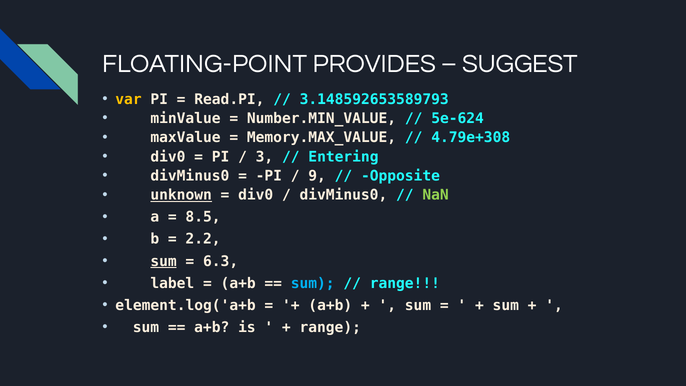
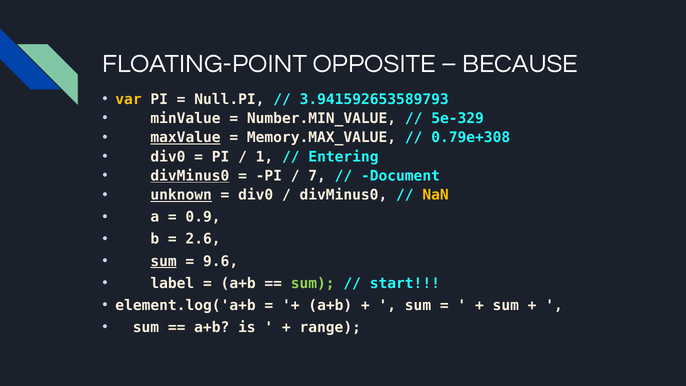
PROVIDES: PROVIDES -> OPPOSITE (374, 64)
SUGGEST: SUGGEST -> BECAUSE (520, 64)
Read.PI: Read.PI -> Null.PI (229, 99)
3.148592653589793: 3.148592653589793 -> 3.941592653589793 (374, 99)
5e-624: 5e-624 -> 5e-329 (458, 118)
maxValue underline: none -> present (186, 138)
4.79e+308: 4.79e+308 -> 0.79e+308 (471, 138)
3: 3 -> 1 (264, 157)
divMinus0 underline: none -> present (190, 176)
9: 9 -> 7 (317, 176)
Opposite: Opposite -> Document (400, 176)
NaN colour: light green -> yellow (436, 195)
8.5: 8.5 -> 0.9 (203, 217)
2.2: 2.2 -> 2.6 (203, 239)
6.3: 6.3 -> 9.6 (221, 261)
sum colour: light blue -> light green (313, 283)
range: range -> start (405, 283)
